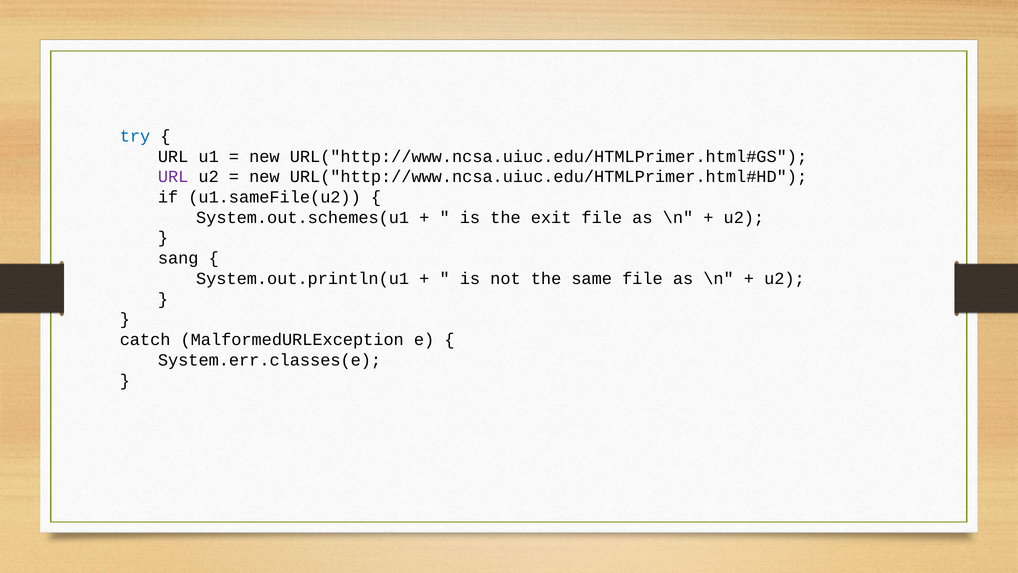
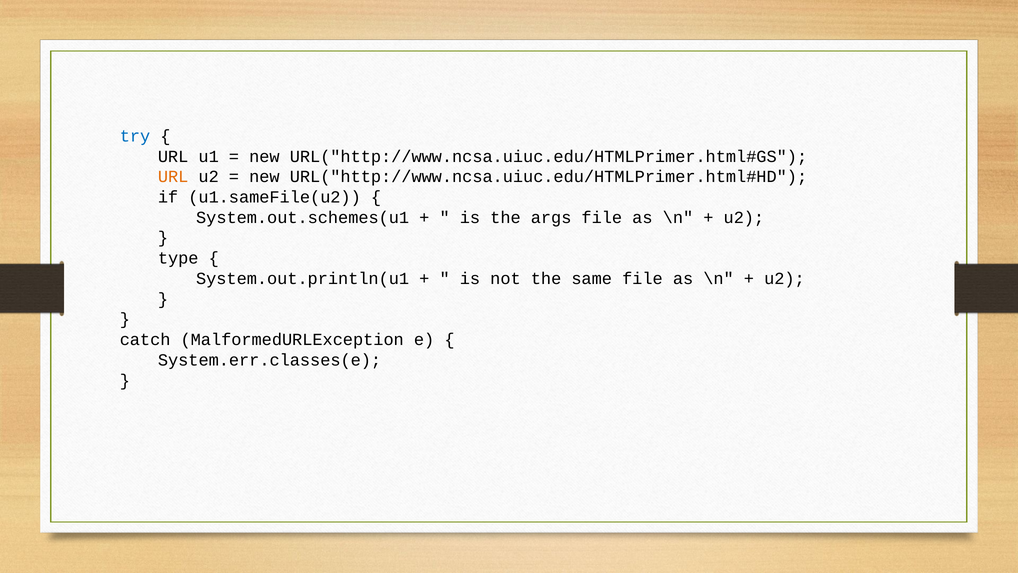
URL colour: purple -> orange (173, 177)
exit: exit -> args (551, 217)
sang: sang -> type (178, 258)
